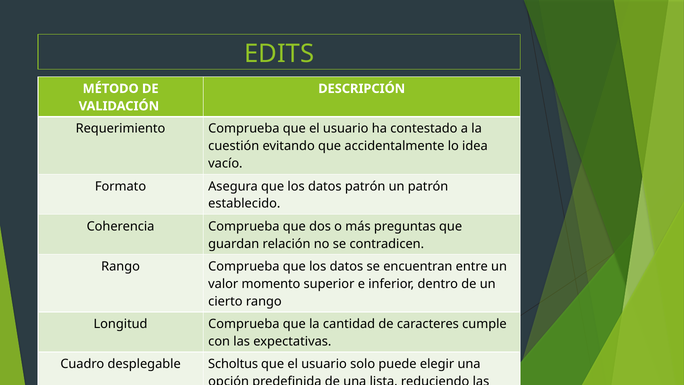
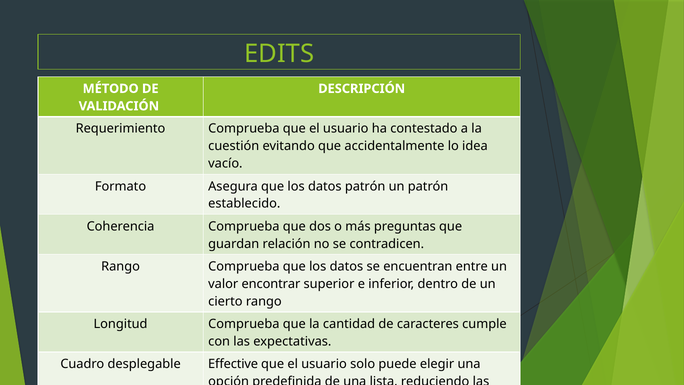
momento: momento -> encontrar (271, 284)
Scholtus: Scholtus -> Effective (233, 364)
